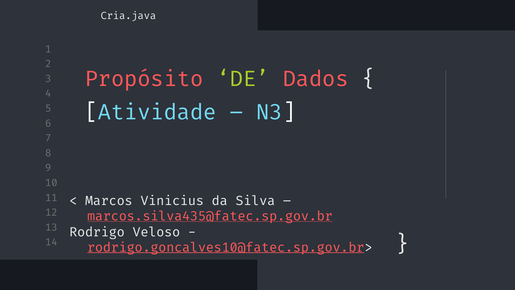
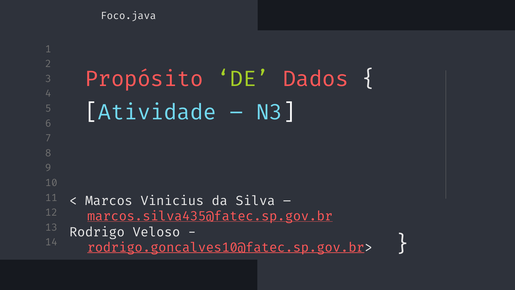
Cria.java: Cria.java -> Foco.java (128, 16)
